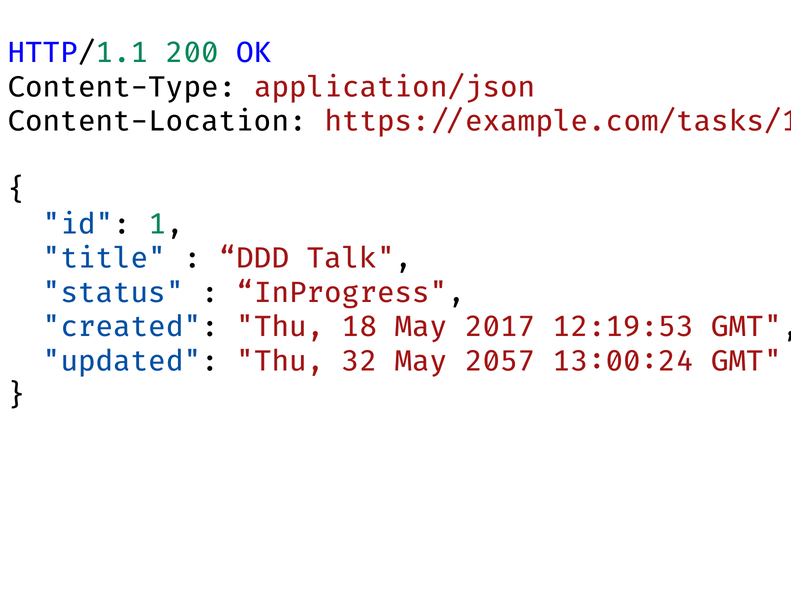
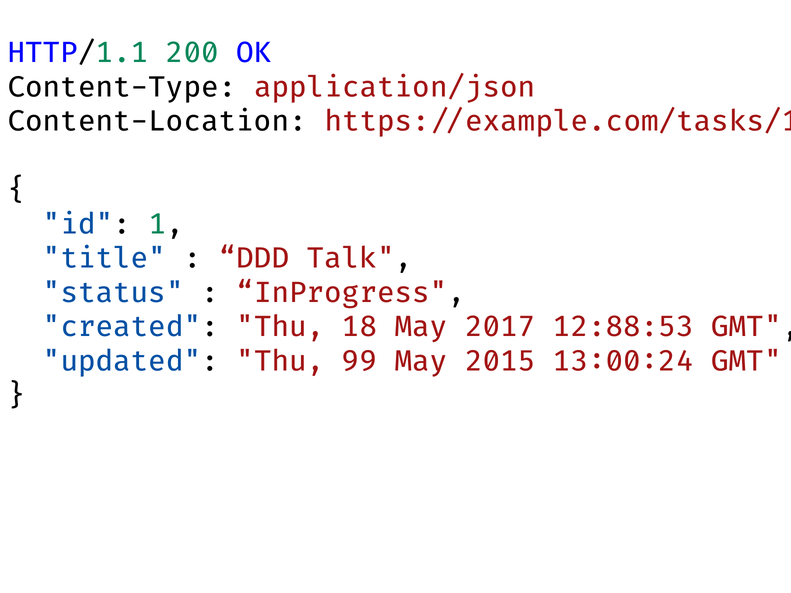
12:19:53: 12:19:53 -> 12:88:53 (623, 327)
32: 32 -> 99 (360, 361)
2057: 2057 -> 2015 (500, 361)
